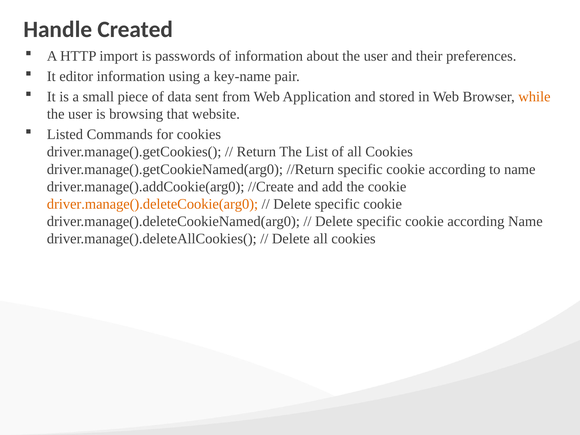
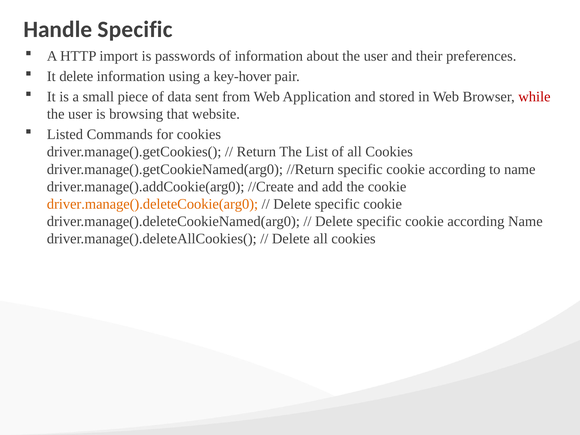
Handle Created: Created -> Specific (135, 30)
It editor: editor -> delete (76, 76)
key-name: key-name -> key-hover (242, 76)
while colour: orange -> red (534, 97)
